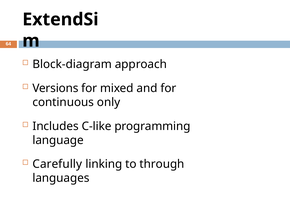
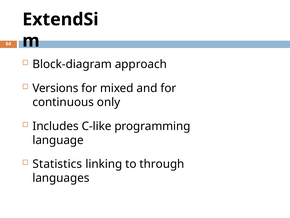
Carefully: Carefully -> Statistics (57, 164)
